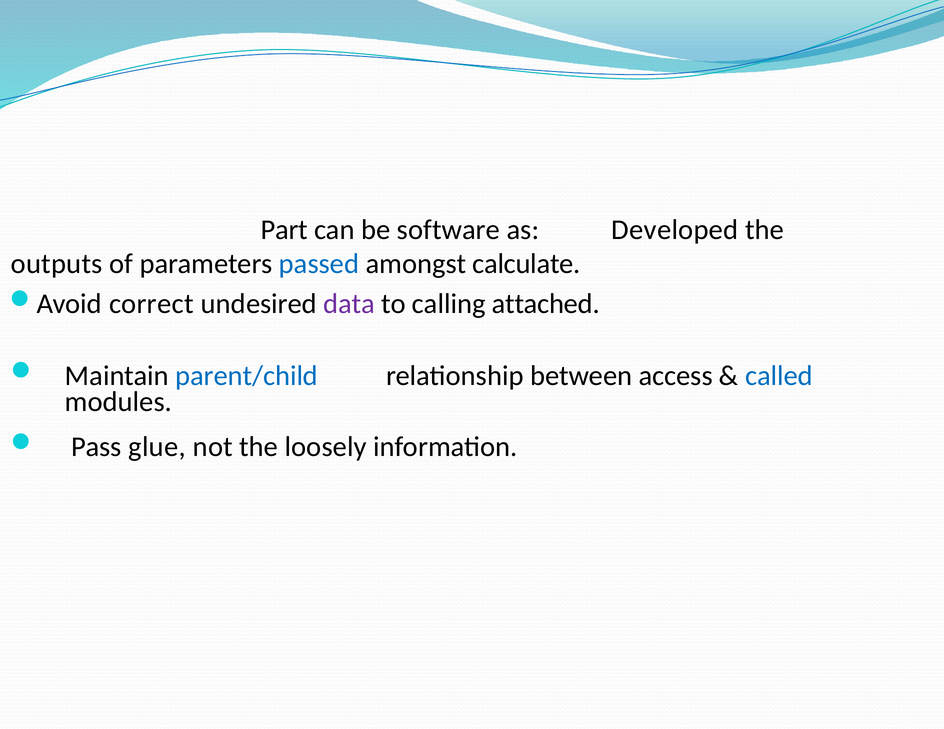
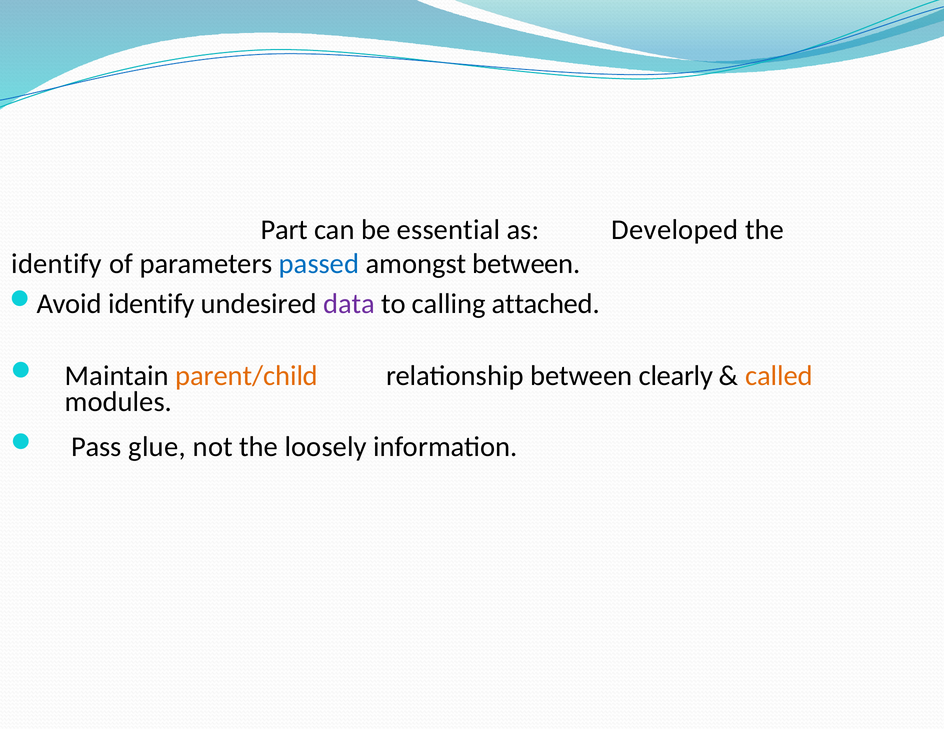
software: software -> essential (448, 230)
outputs: outputs -> identify (57, 264)
amongst calculate: calculate -> between (526, 264)
Avoid correct: correct -> identify (152, 304)
parent/child colour: blue -> orange (247, 376)
access: access -> clearly (676, 376)
called colour: blue -> orange (779, 376)
